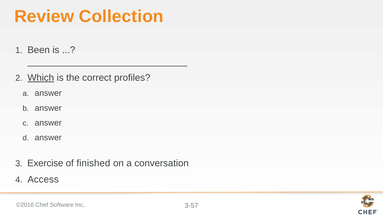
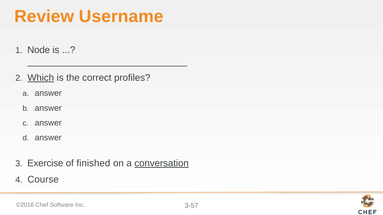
Collection: Collection -> Username (121, 16)
Been: Been -> Node (39, 50)
conversation underline: none -> present (162, 164)
Access: Access -> Course (43, 180)
